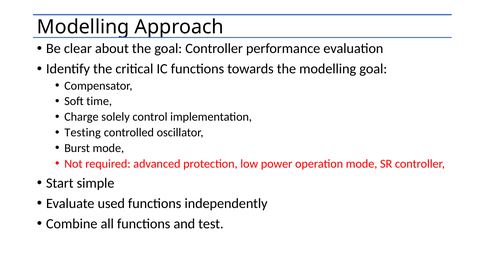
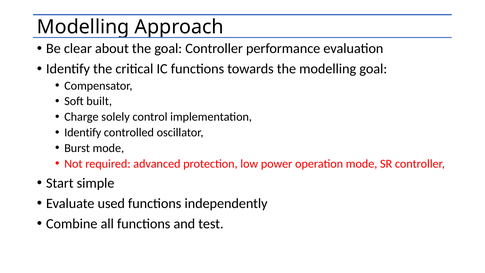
time: time -> built (99, 101)
Testing: Testing -> Identify (83, 132)
